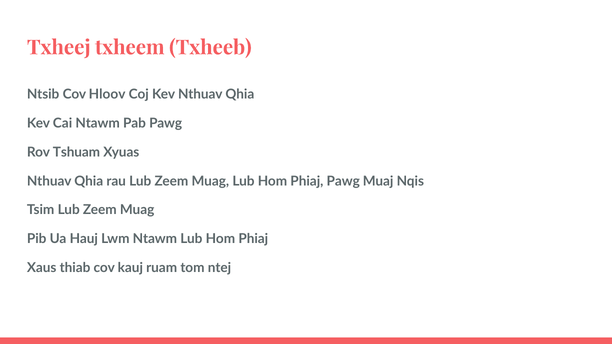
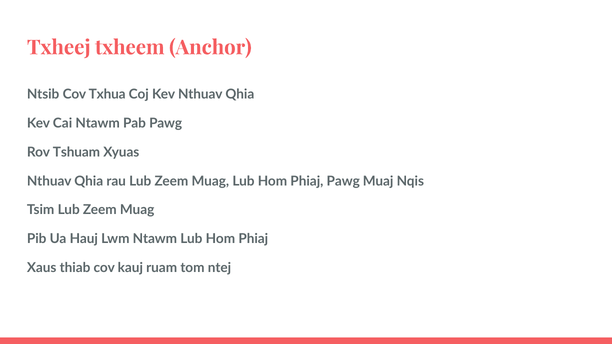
Txheeb: Txheeb -> Anchor (210, 48)
Hloov: Hloov -> Txhua (107, 95)
